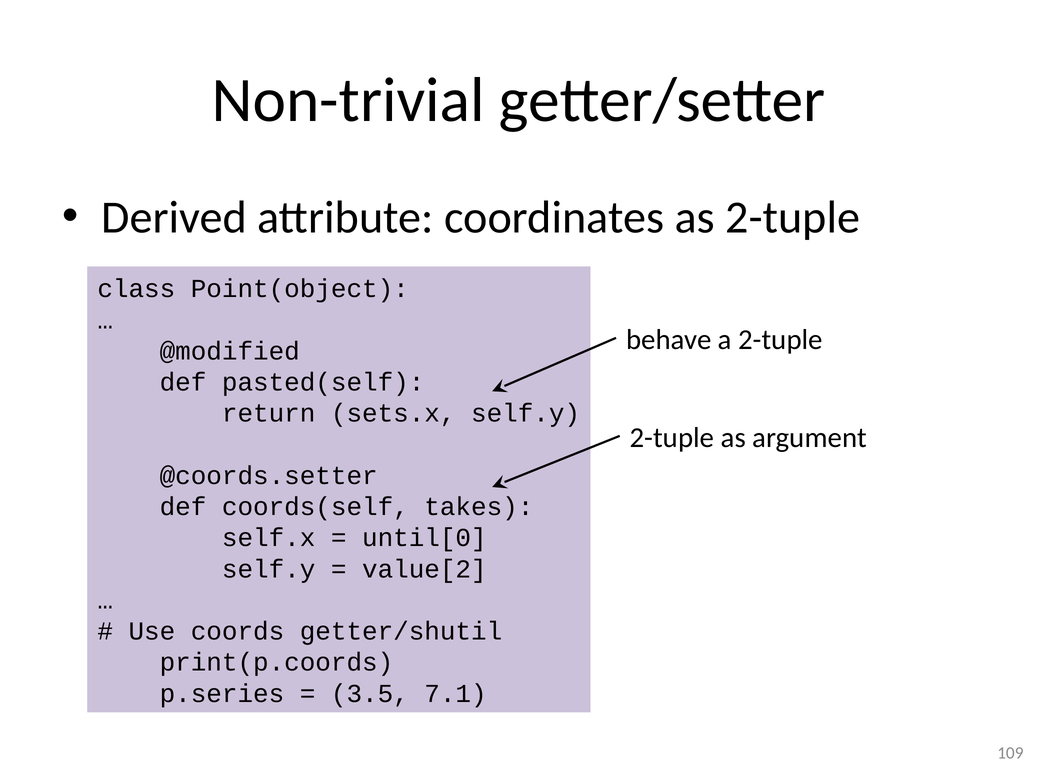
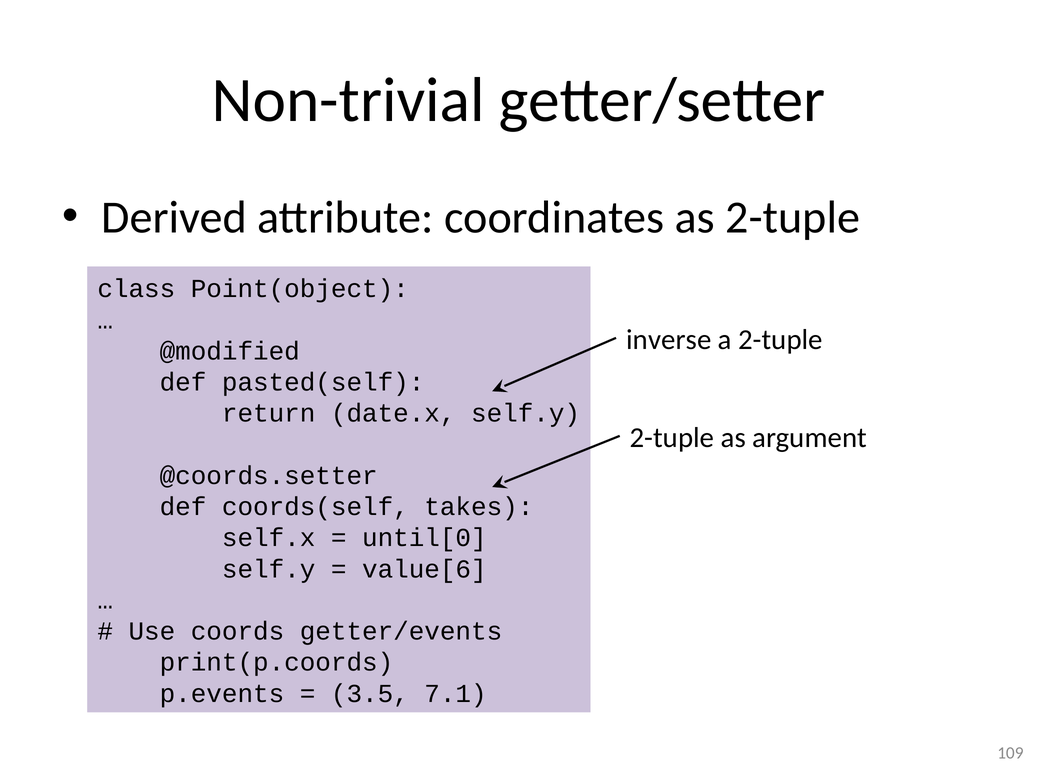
behave: behave -> inverse (669, 340)
sets.x: sets.x -> date.x (393, 414)
value[2: value[2 -> value[6 (424, 569)
getter/shutil: getter/shutil -> getter/events (401, 632)
p.series: p.series -> p.events (222, 694)
